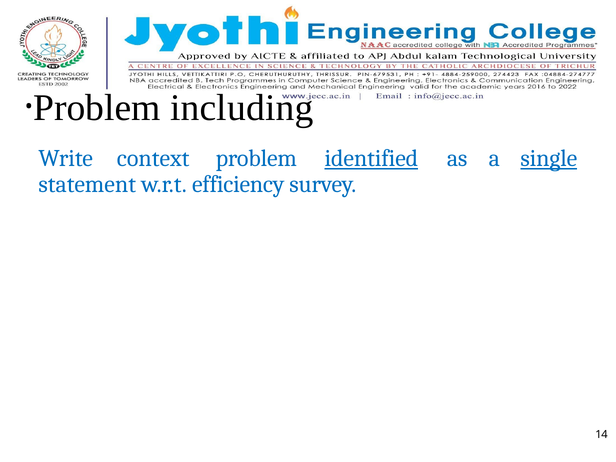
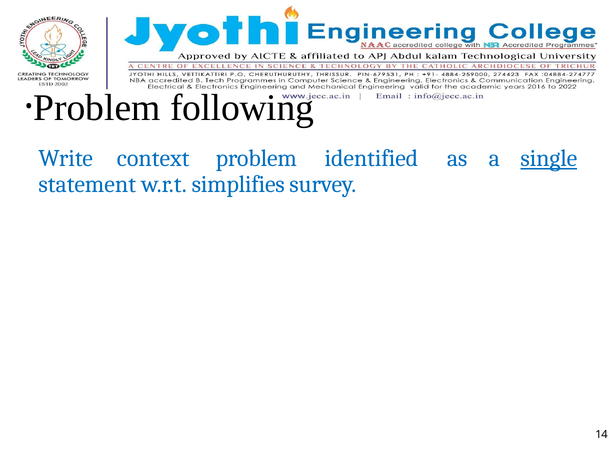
including: including -> following (242, 108)
identified underline: present -> none (371, 158)
efficiency: efficiency -> simplifies (238, 184)
